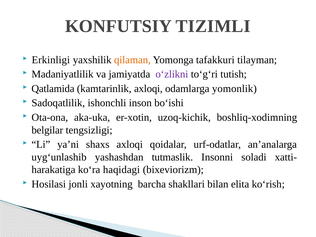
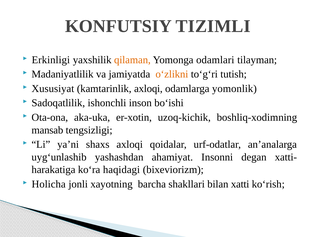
tafakkuri: tafakkuri -> odamlari (215, 60)
o‘zlikni colour: purple -> orange (172, 74)
Qatlamida: Qatlamida -> Xususiyat (53, 89)
belgilar: belgilar -> mansab (47, 130)
tutmaslik: tutmaslik -> ahamiyat (172, 157)
soladi: soladi -> degan (254, 157)
Hosilasi: Hosilasi -> Holicha (49, 184)
elita: elita -> xatti (240, 184)
